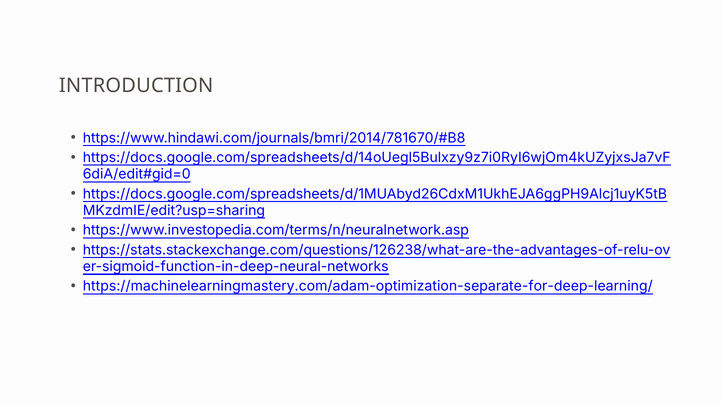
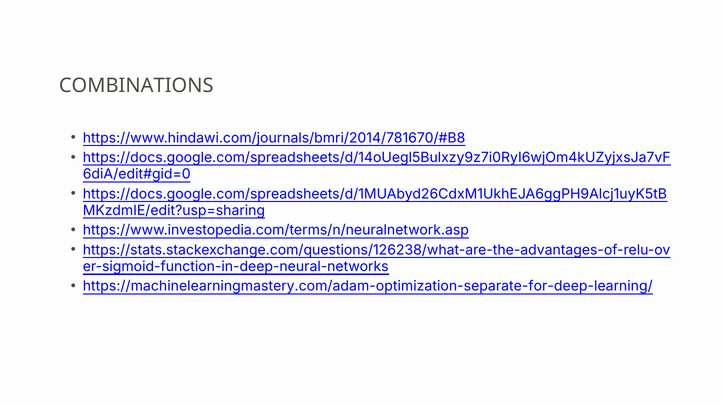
INTRODUCTION: INTRODUCTION -> COMBINATIONS (136, 86)
